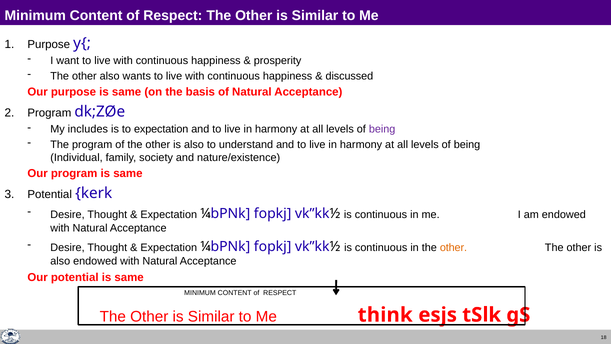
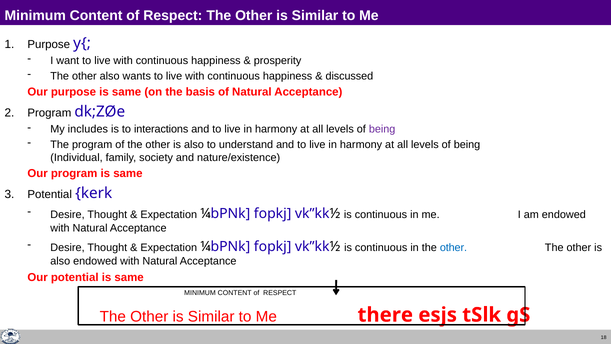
to expectation: expectation -> interactions (161, 129)
other colour: orange -> blue (453, 247)
think: think -> there (385, 315)
